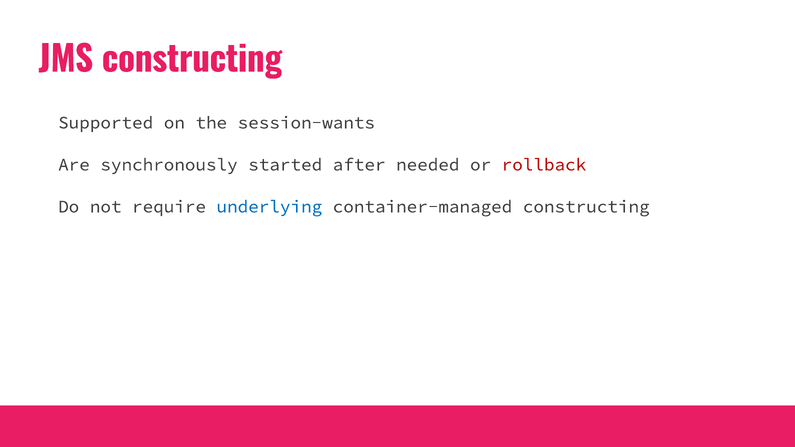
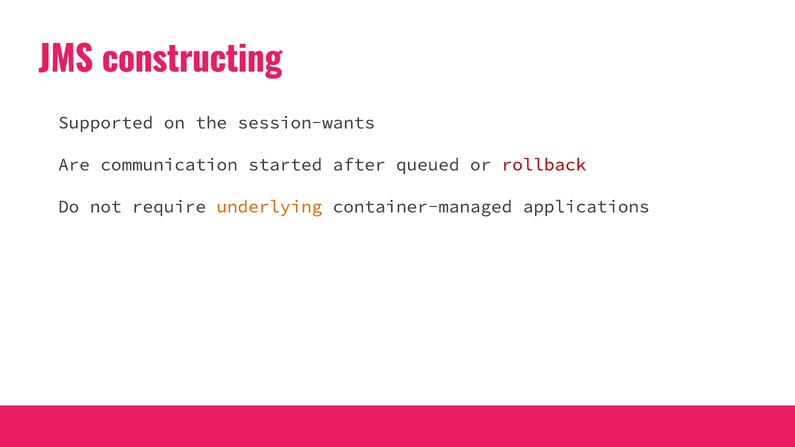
synchronously: synchronously -> communication (169, 165)
needed: needed -> queued (428, 165)
underlying colour: blue -> orange (269, 207)
container-managed constructing: constructing -> applications (586, 207)
